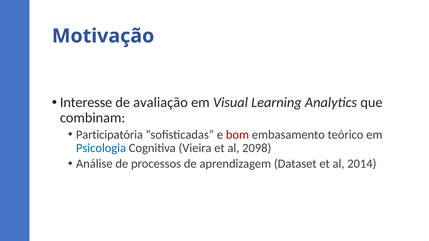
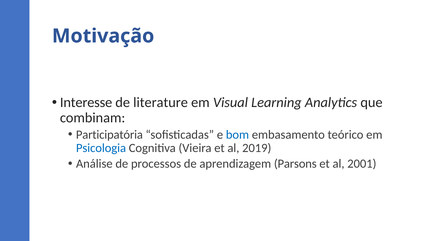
avaliação: avaliação -> literature (161, 103)
bom colour: red -> blue (237, 135)
2098: 2098 -> 2019 (257, 148)
Dataset: Dataset -> Parsons (295, 164)
2014: 2014 -> 2001 (362, 164)
